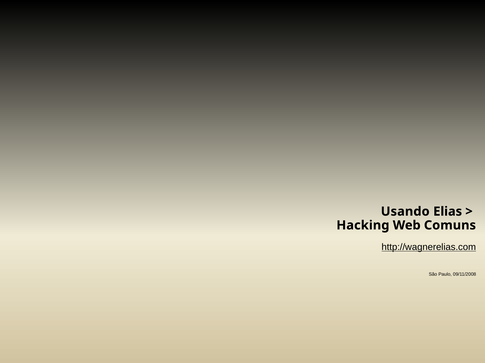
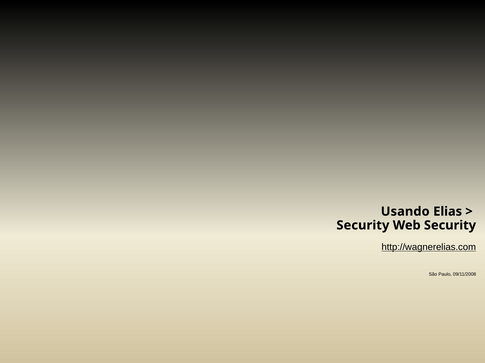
Hacking: Hacking -> Security (363, 226)
Web Comuns: Comuns -> Security (450, 226)
